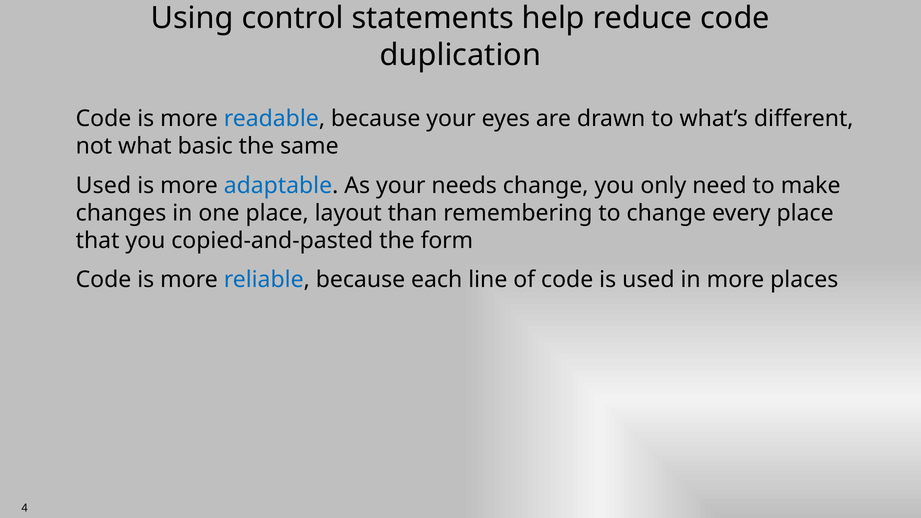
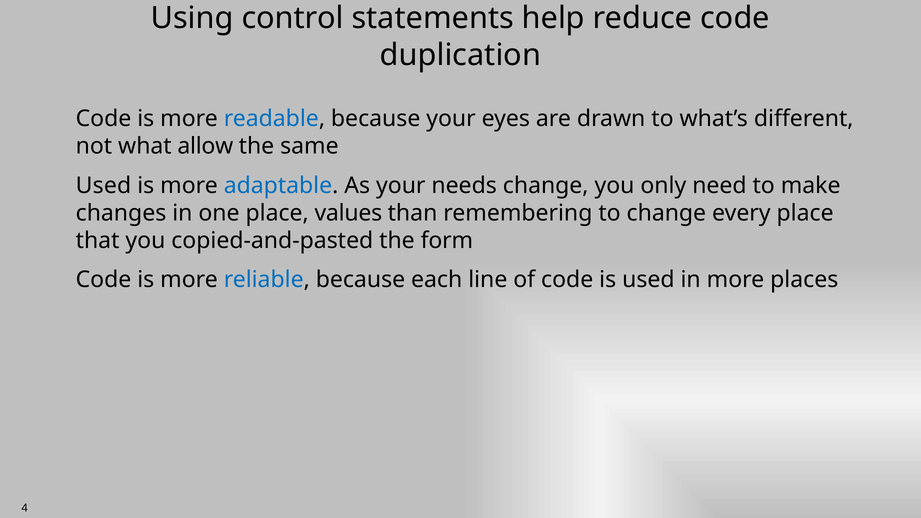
basic: basic -> allow (205, 146)
layout: layout -> values (348, 213)
